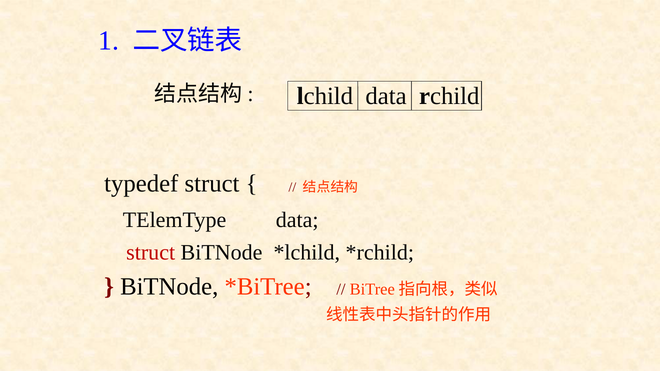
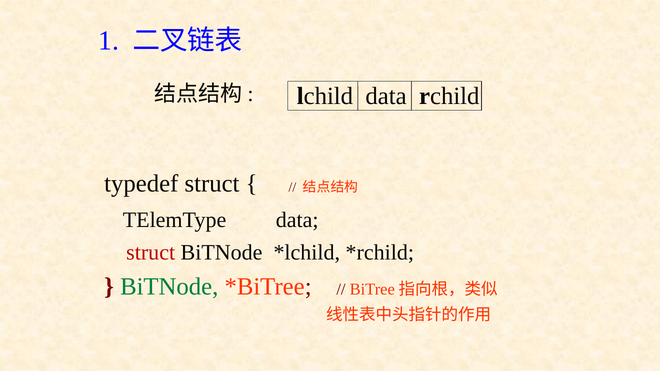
BiTNode colour: black -> green (169, 287)
